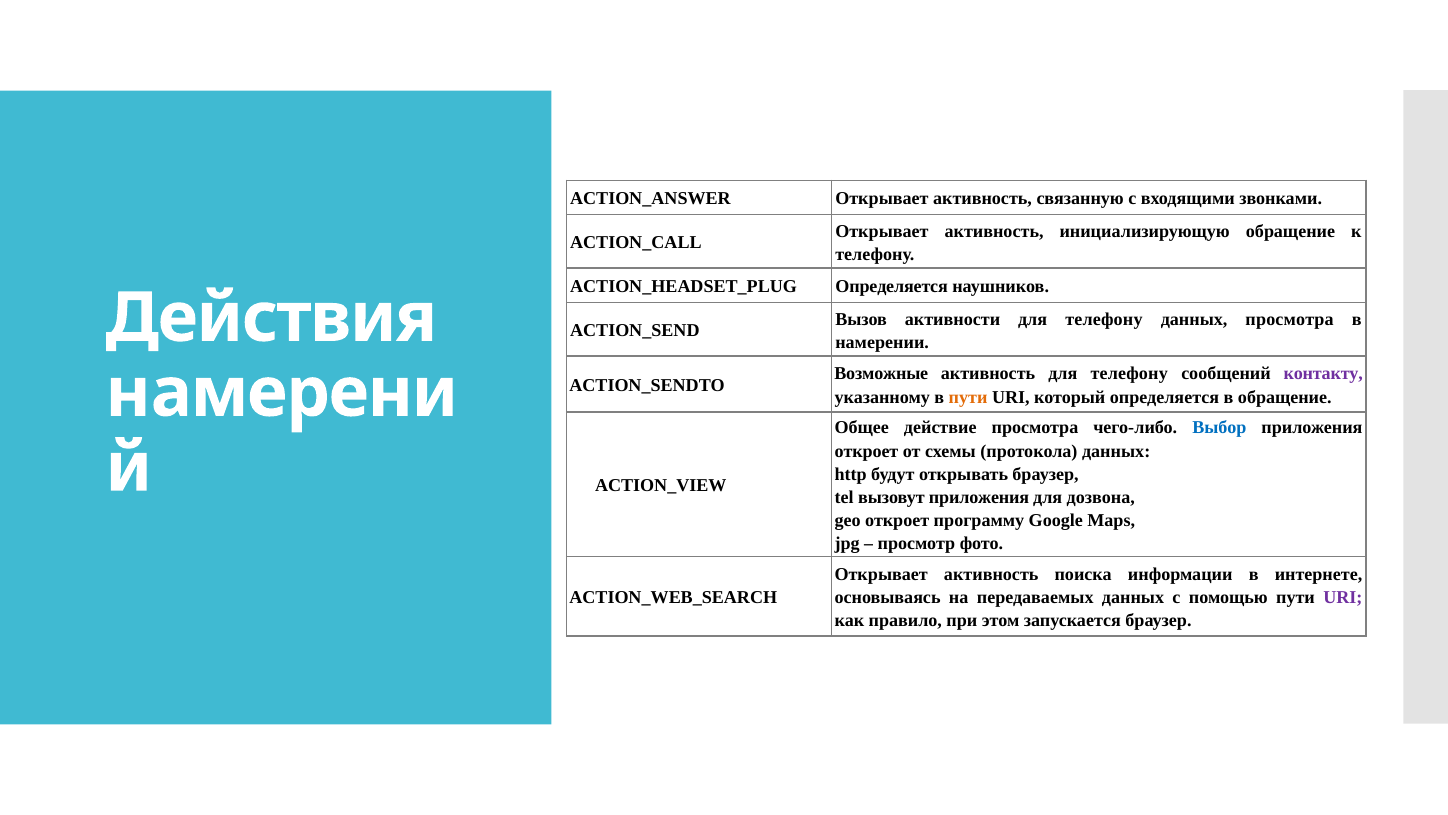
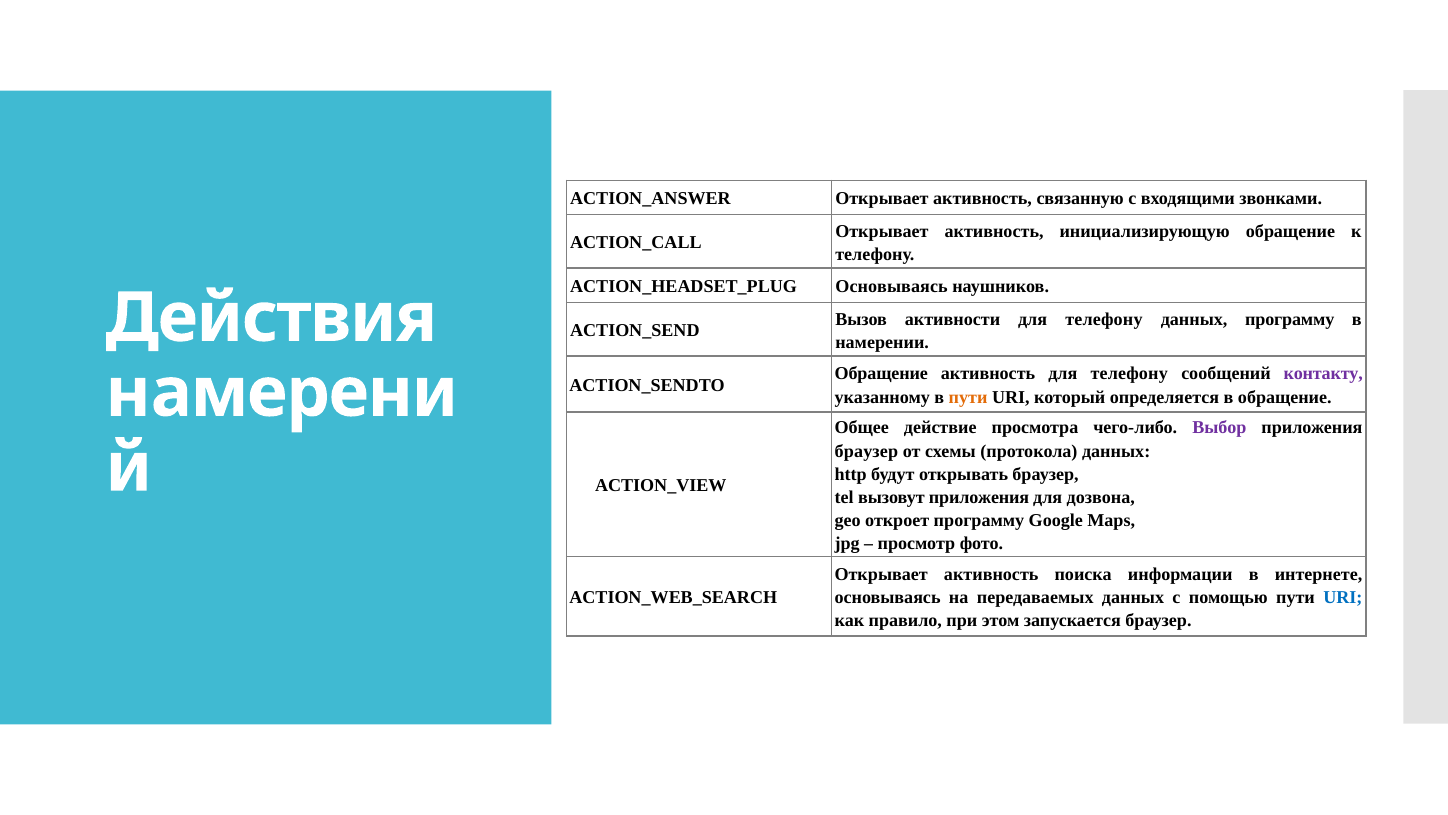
Определяется: Определяется -> Основываясь (892, 287)
данных просмотра: просмотра -> программу (1290, 319)
Возможные: Возможные -> Обращение (881, 374)
Выбор colour: blue -> purple (1219, 428)
откроет: откроет -> браузер (866, 451)
URI colour: purple -> blue (1343, 597)
